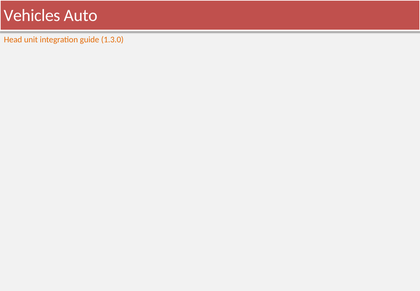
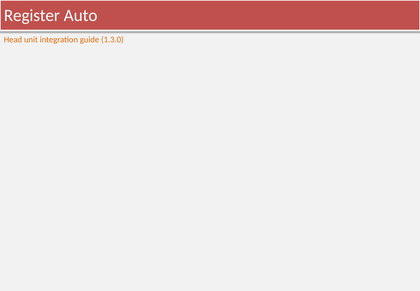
Vehicles: Vehicles -> Register (32, 15)
